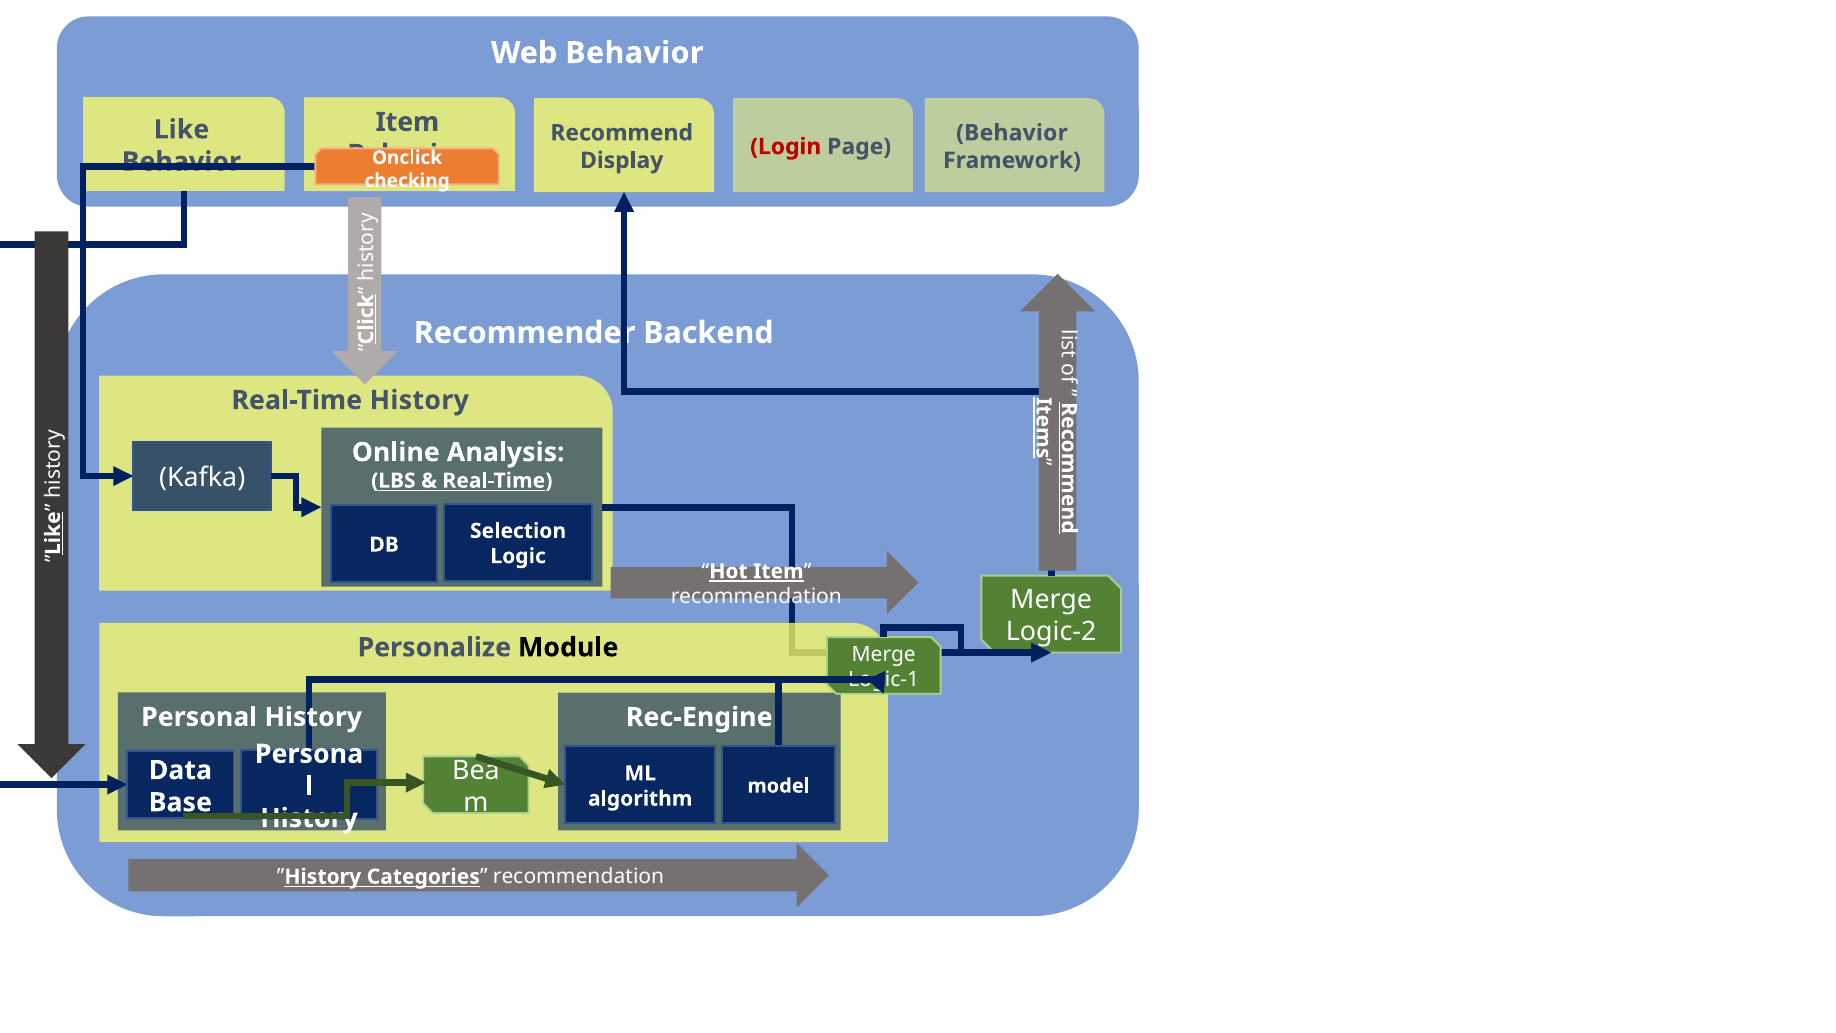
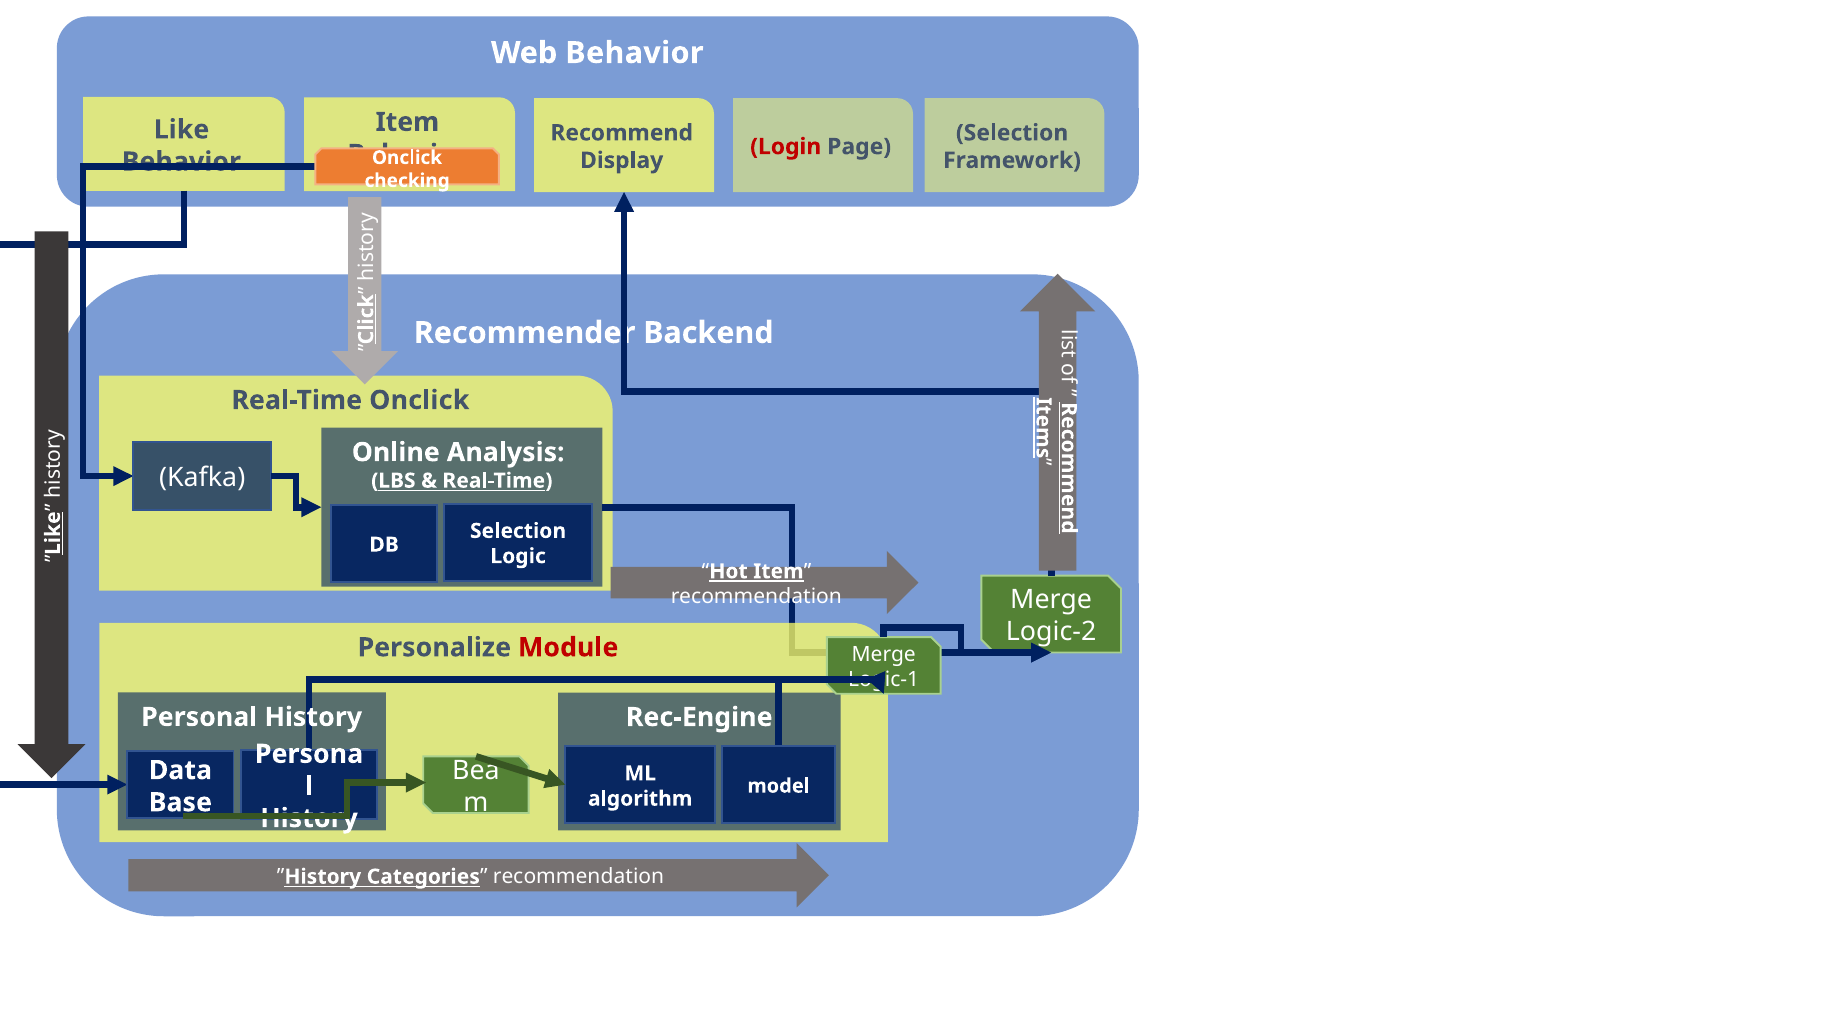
Behavior: Behavior -> Selection (1012, 133)
History: History -> Onclick (419, 400)
Module colour: black -> red (568, 647)
